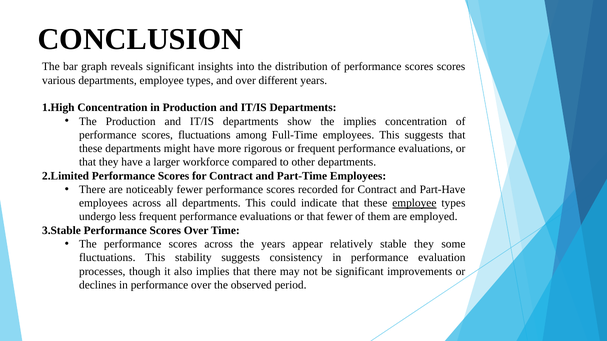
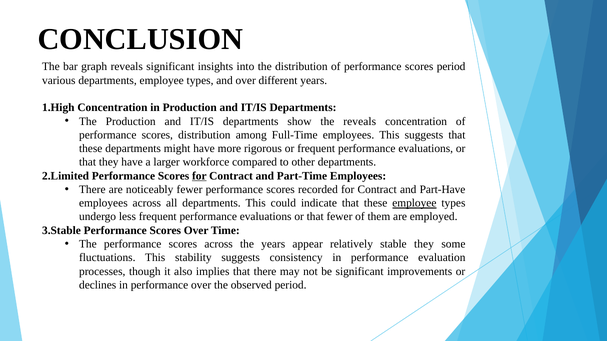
scores scores: scores -> period (451, 67)
the implies: implies -> reveals (360, 121)
scores fluctuations: fluctuations -> distribution (204, 135)
for underline: none -> present (199, 176)
